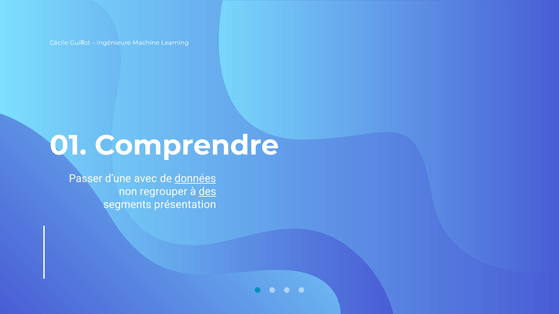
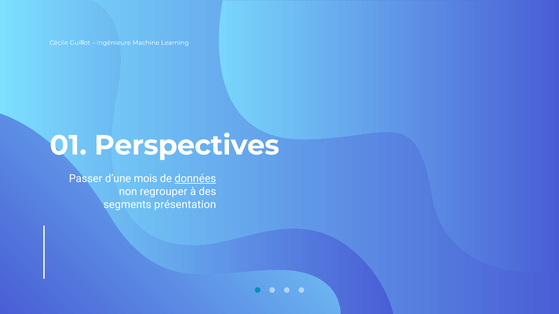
Comprendre: Comprendre -> Perspectives (187, 146)
avec: avec -> mois (146, 179)
des underline: present -> none (207, 192)
